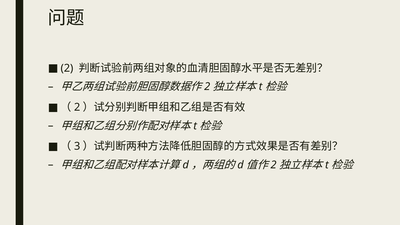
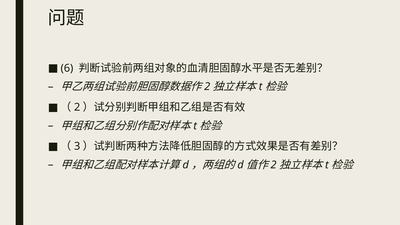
2: 2 -> 6 (67, 68)
